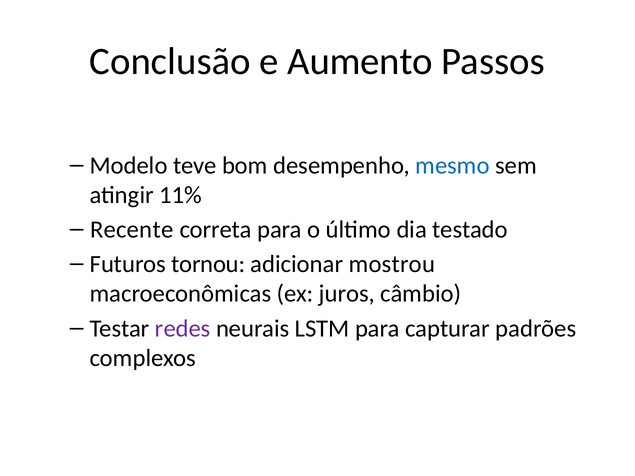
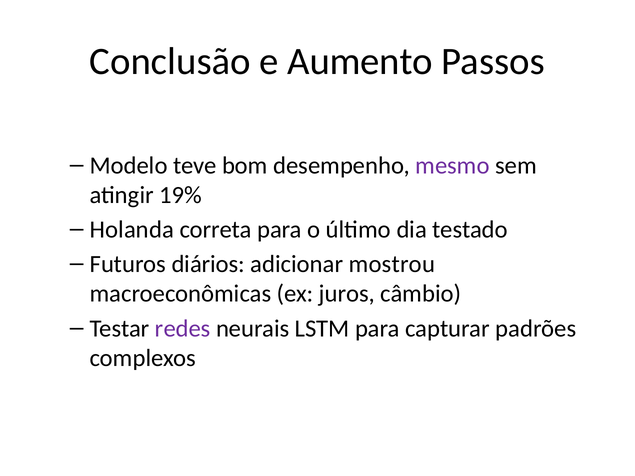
mesmo colour: blue -> purple (453, 165)
11%: 11% -> 19% (181, 195)
Recente: Recente -> Holanda (132, 230)
tornou: tornou -> diários (208, 264)
